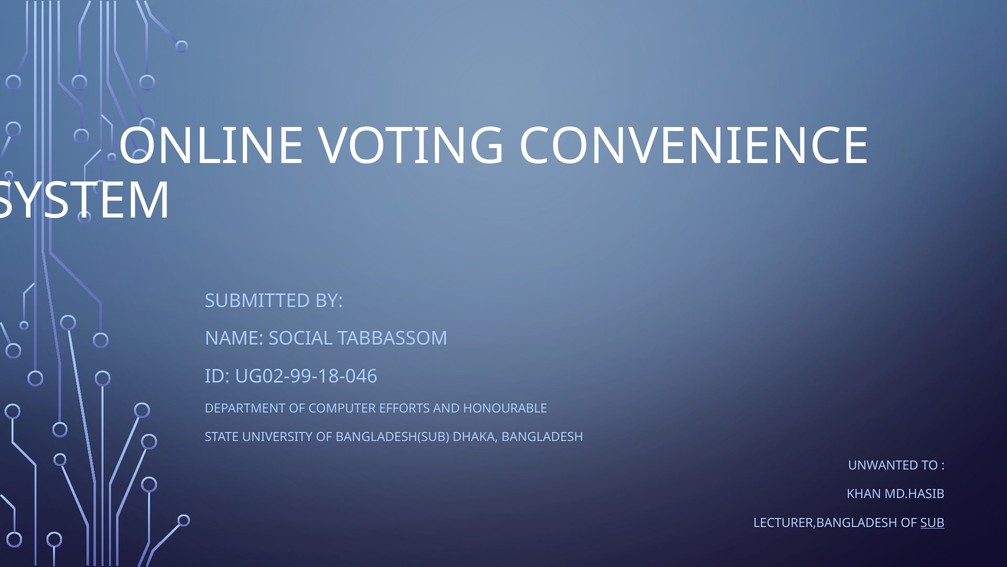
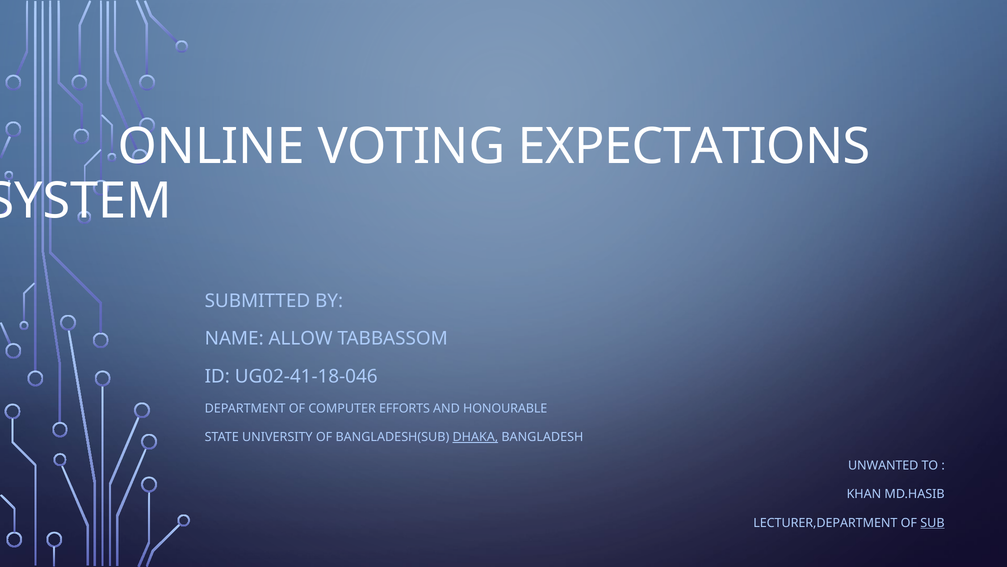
CONVENIENCE: CONVENIENCE -> EXPECTATIONS (694, 147)
SOCIAL: SOCIAL -> ALLOW (301, 338)
UG02-99-18-046: UG02-99-18-046 -> UG02-41-18-046 (306, 376)
DHAKA underline: none -> present (475, 437)
LECTURER,BANGLADESH: LECTURER,BANGLADESH -> LECTURER,DEPARTMENT (825, 522)
